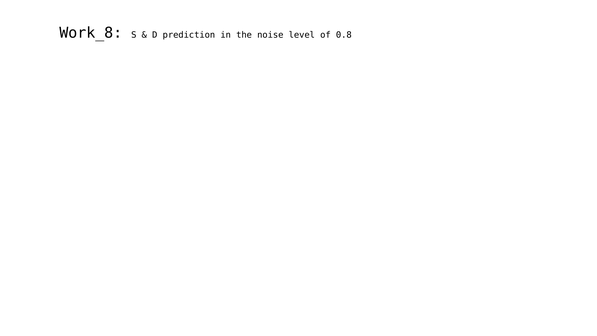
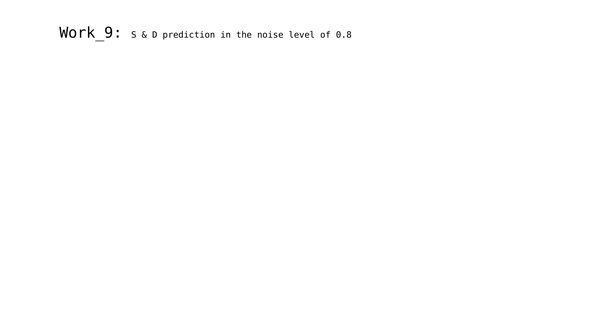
Work_8: Work_8 -> Work_9 (91, 33)
